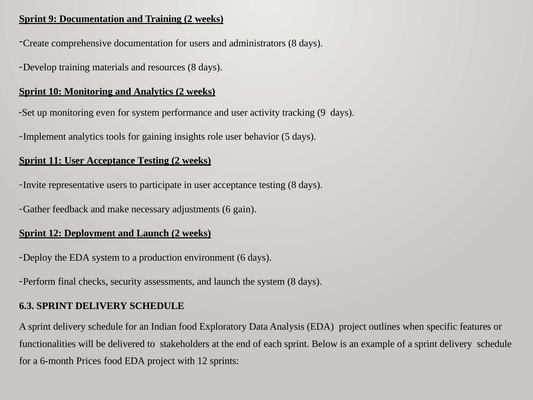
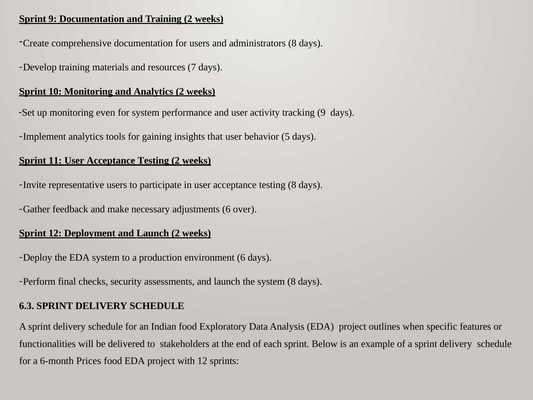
resources 8: 8 -> 7 (192, 67)
role: role -> that (215, 136)
gain: gain -> over (245, 209)
